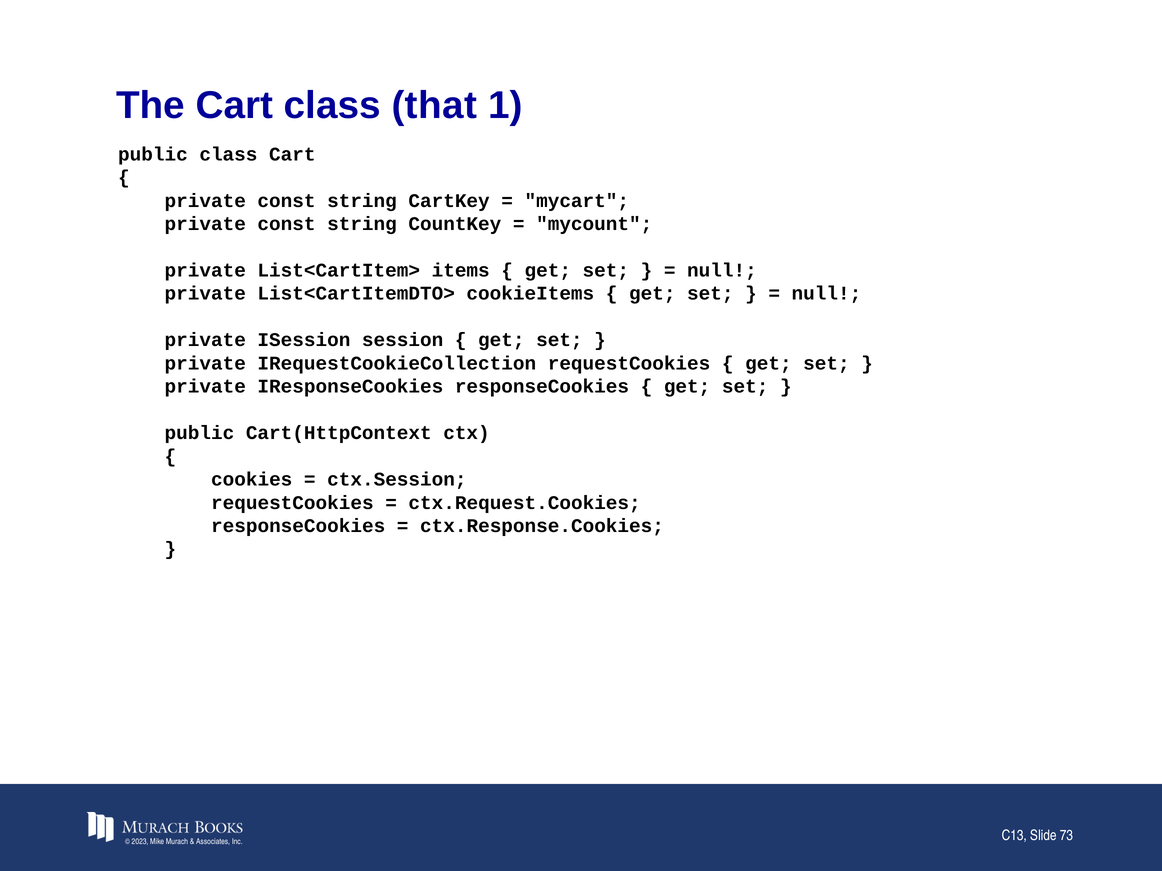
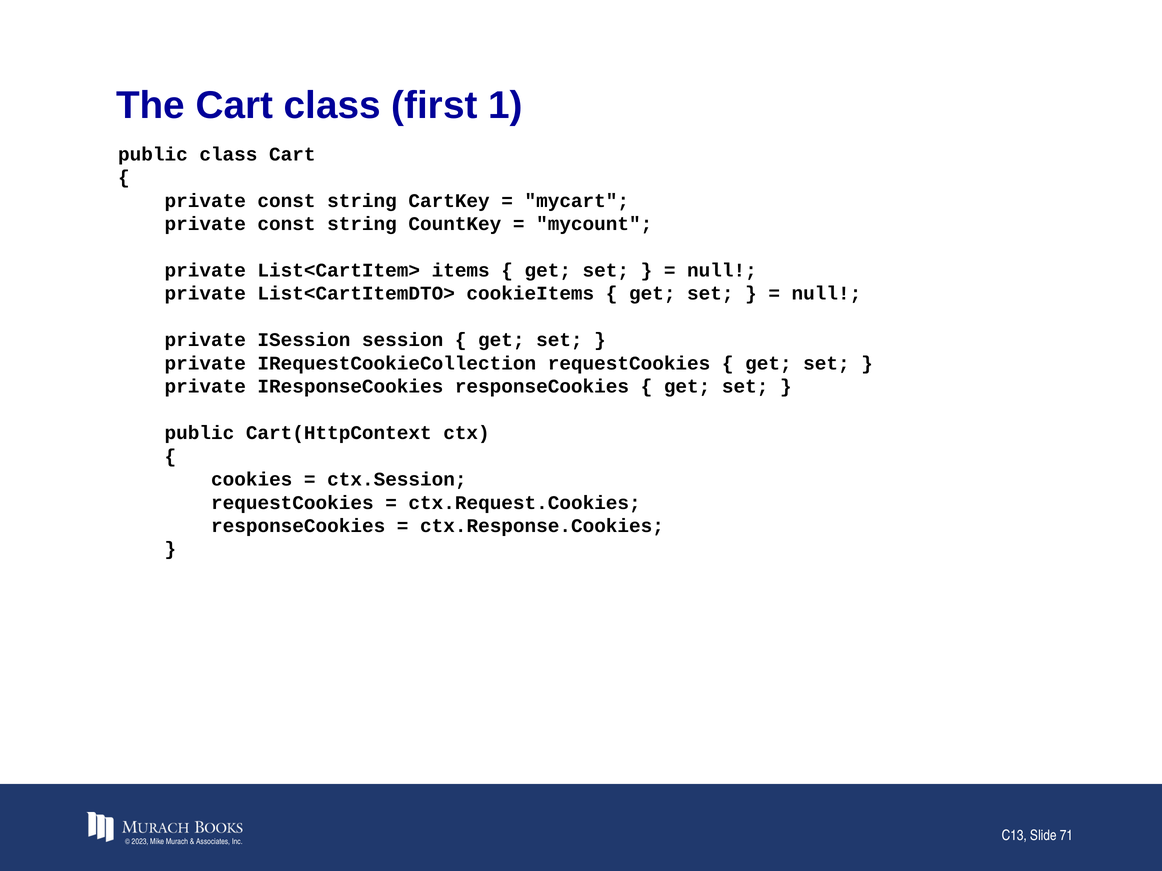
that: that -> first (434, 106)
73: 73 -> 71 (1066, 836)
